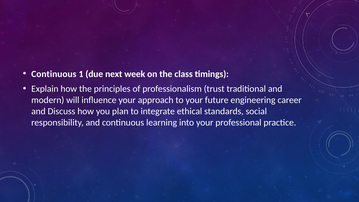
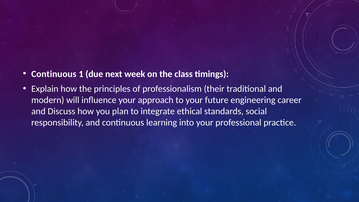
trust: trust -> their (214, 89)
